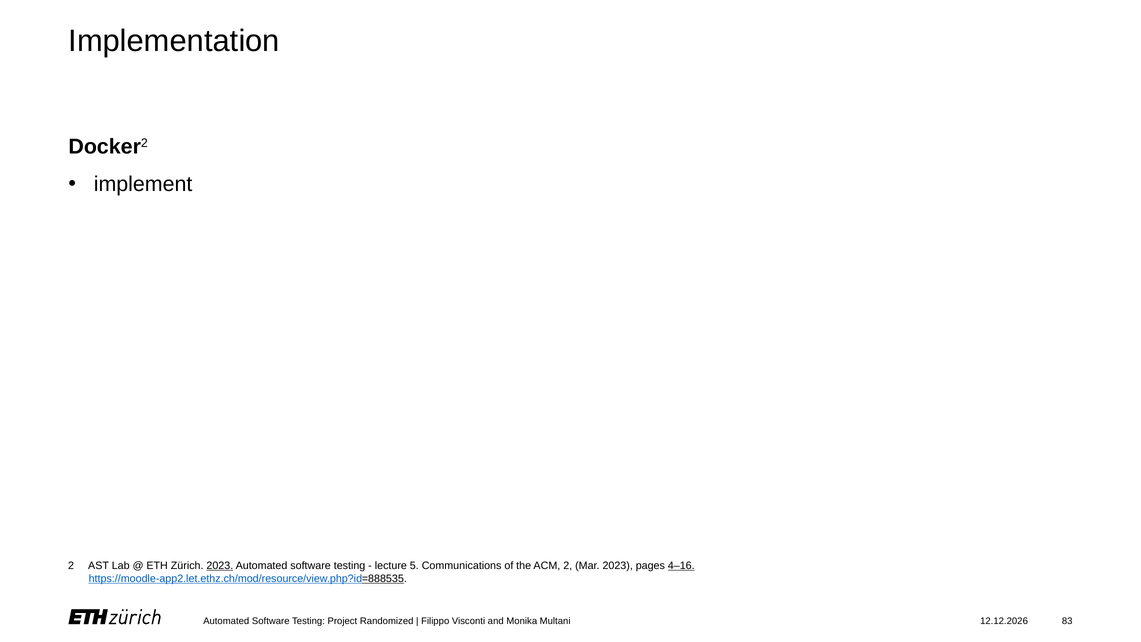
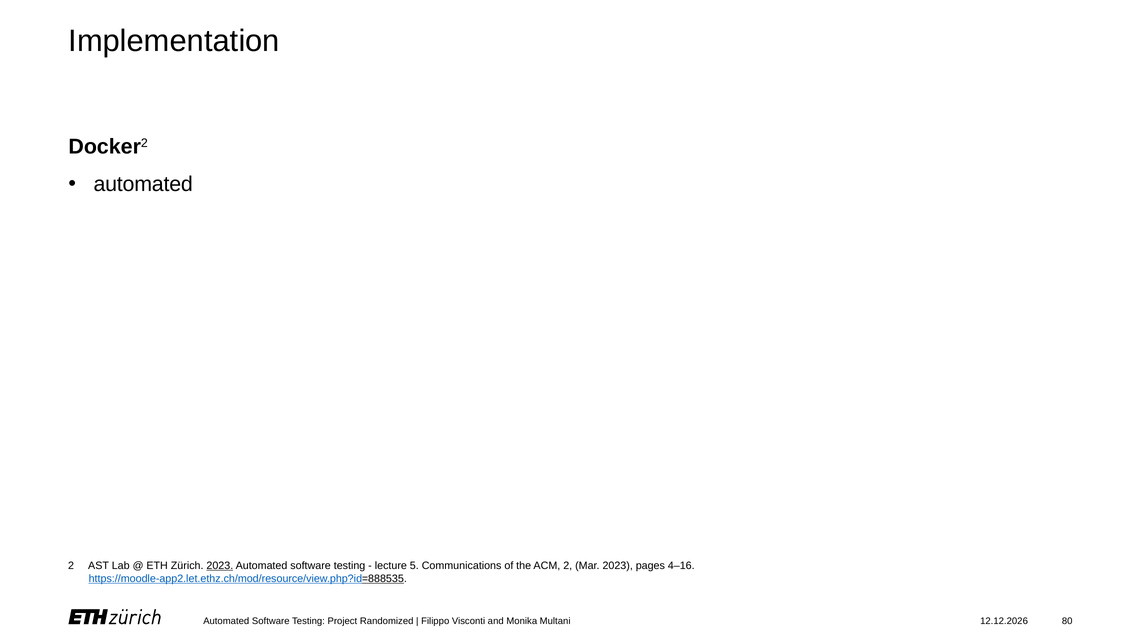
implement: implement -> automated (143, 184)
4–16 underline: present -> none (681, 565)
83: 83 -> 80 (1067, 621)
